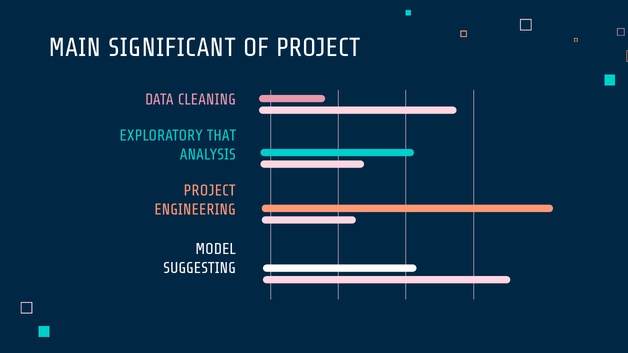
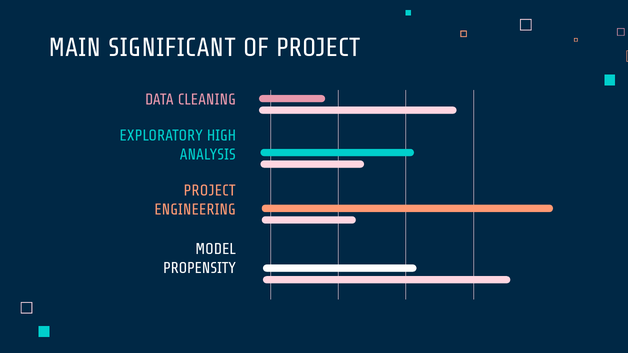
THAT: THAT -> HIGH (221, 136)
SUGGESTING: SUGGESTING -> PROPENSITY (200, 268)
